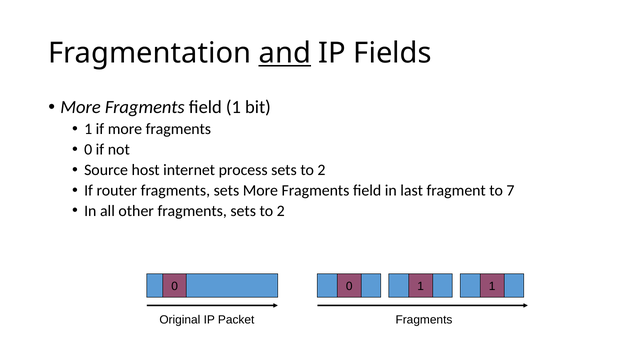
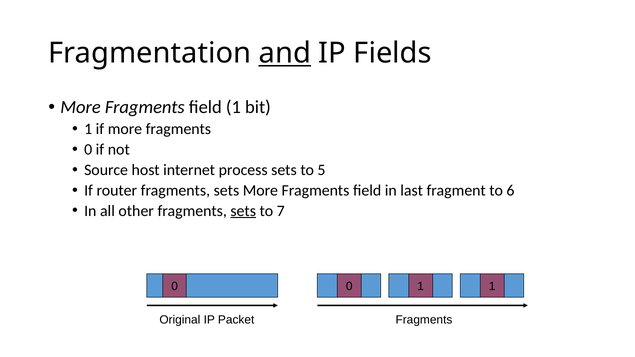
process sets to 2: 2 -> 5 (321, 170)
7: 7 -> 6 (510, 191)
sets underline: none -> present (243, 211)
2: 2 -> 7 (281, 211)
